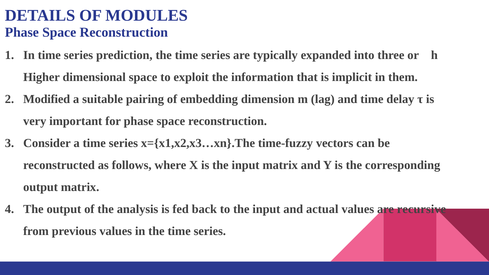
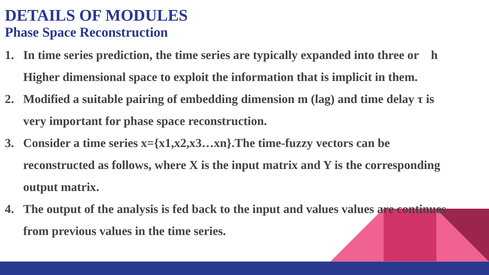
and actual: actual -> values (322, 209)
recursive: recursive -> continues (422, 209)
